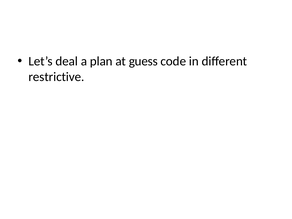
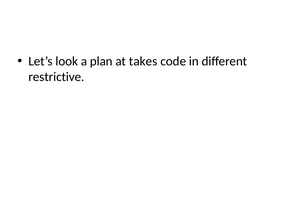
deal: deal -> look (67, 61)
guess: guess -> takes (143, 61)
